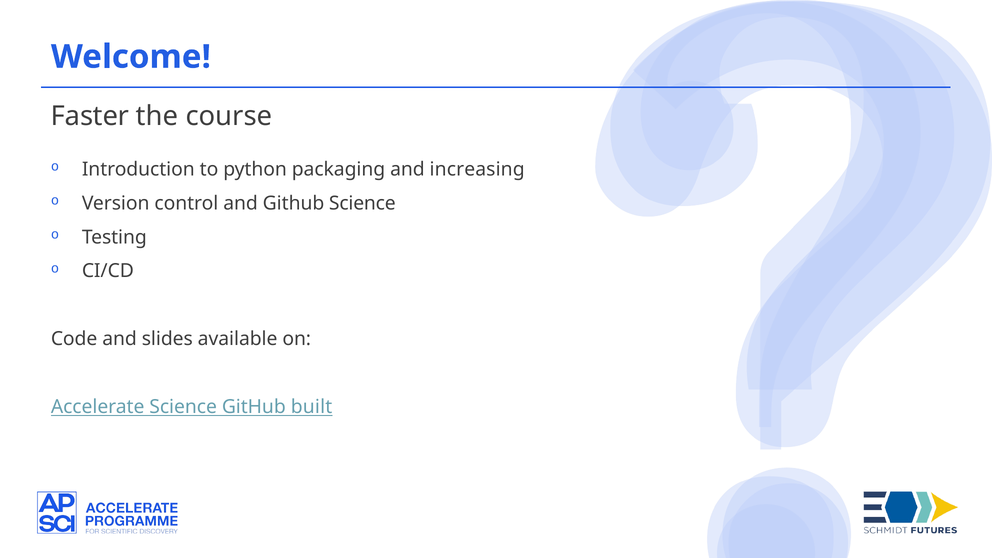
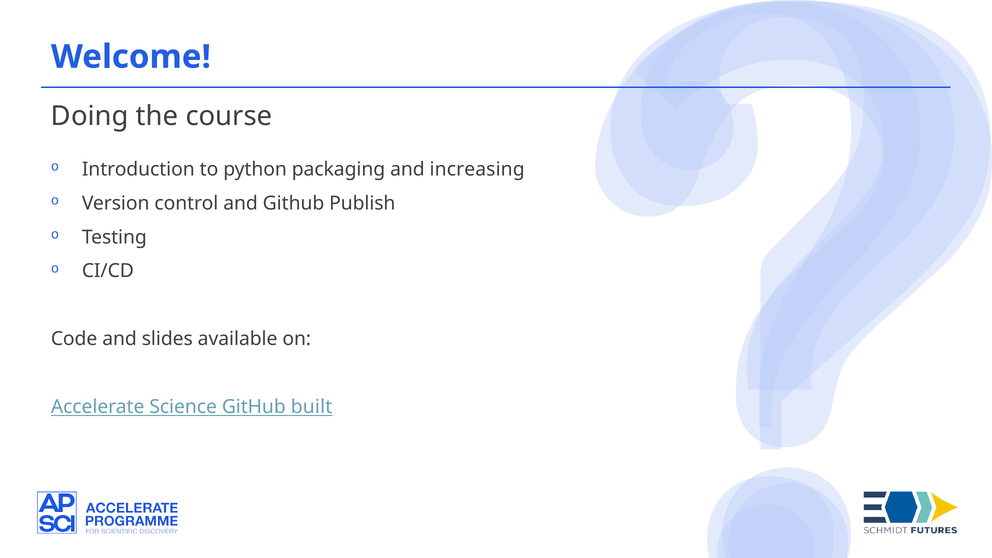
Faster: Faster -> Doing (90, 116)
Github Science: Science -> Publish (362, 203)
